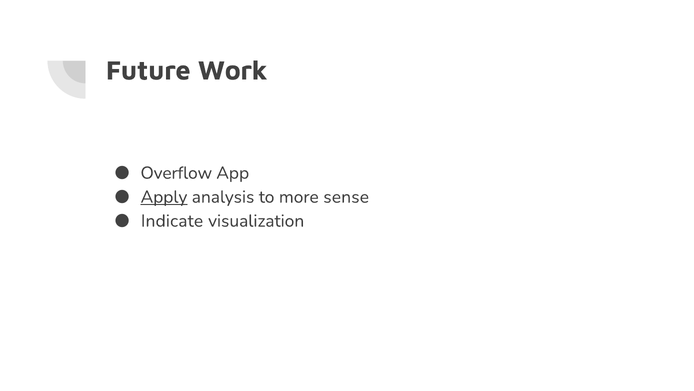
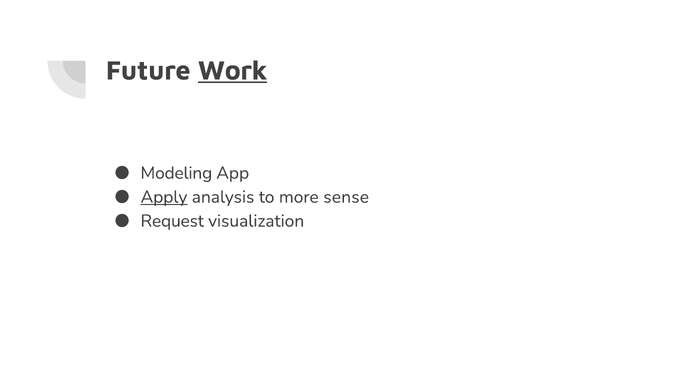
Work underline: none -> present (233, 70)
Overflow: Overflow -> Modeling (176, 173)
Indicate: Indicate -> Request (172, 221)
